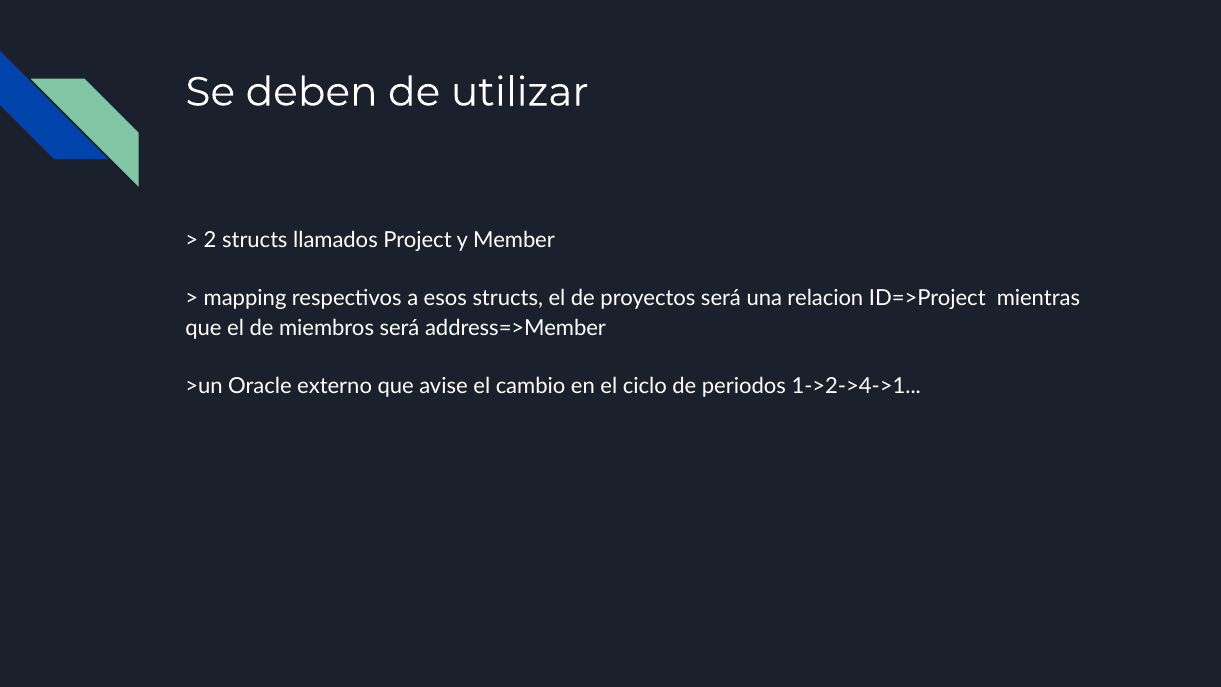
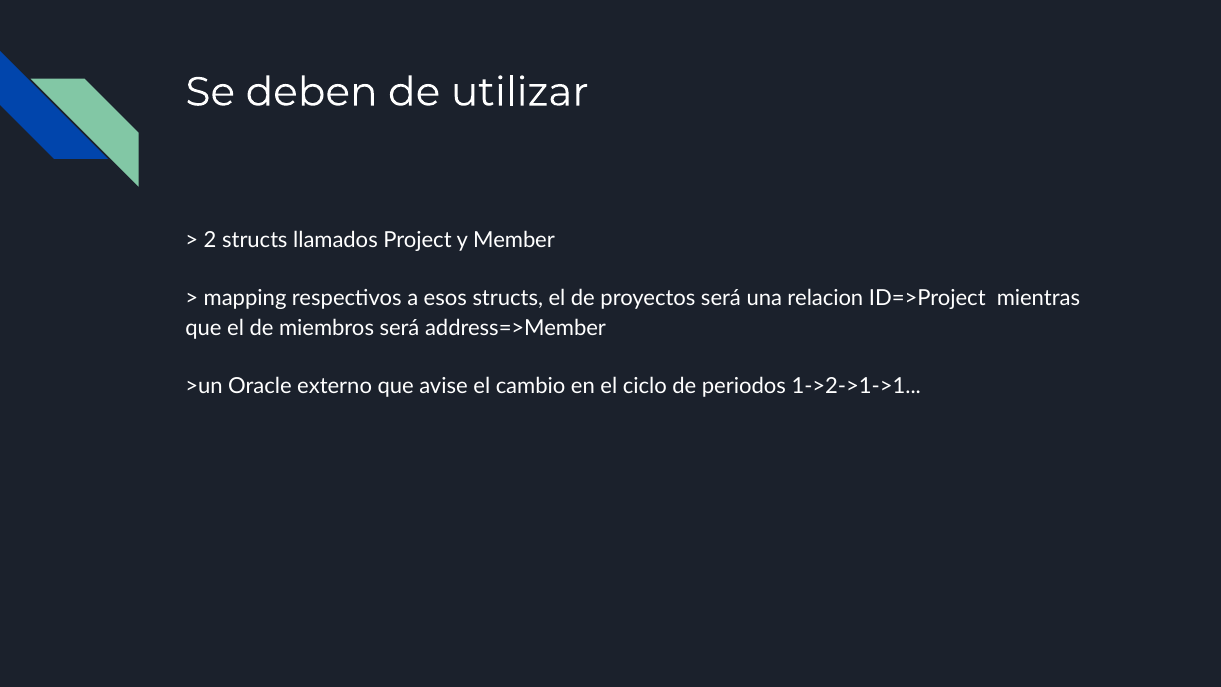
1->2->4->1: 1->2->4->1 -> 1->2->1->1 (856, 386)
